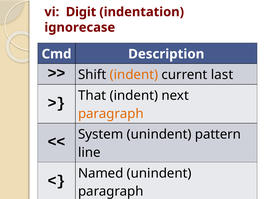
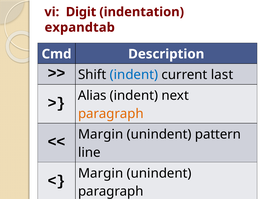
ignorecase: ignorecase -> expandtab (80, 28)
indent colour: orange -> blue (134, 75)
That: That -> Alias (92, 96)
System: System -> Margin (101, 135)
Named: Named -> Margin (101, 174)
